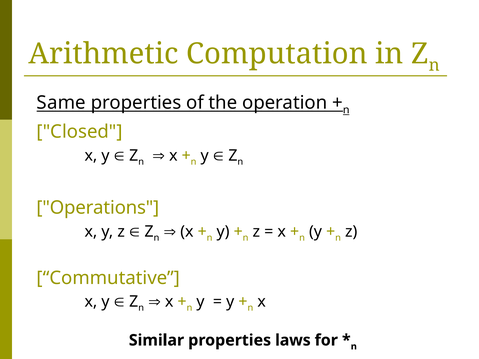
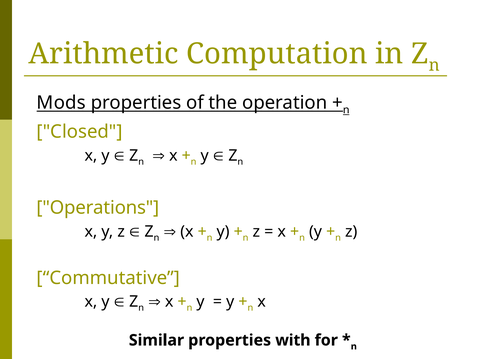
Same: Same -> Mods (61, 103)
laws: laws -> with (293, 340)
